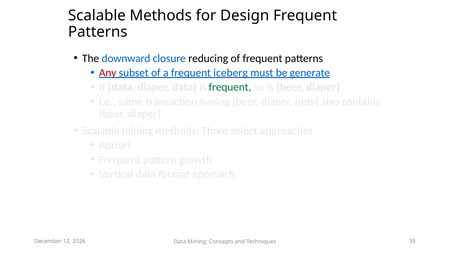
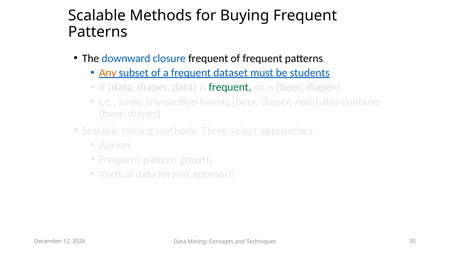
Design: Design -> Buying (245, 16)
closure reducing: reducing -> frequent (208, 58)
Any colour: red -> orange (108, 73)
iceberg: iceberg -> dataset (231, 73)
generate: generate -> students (310, 73)
